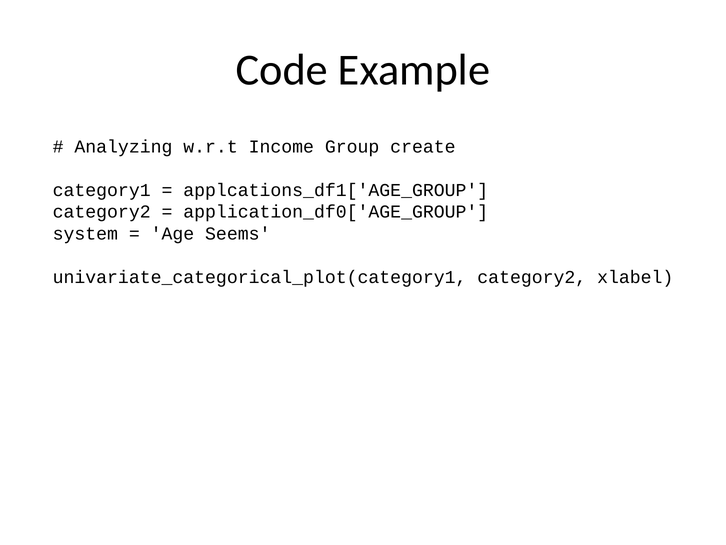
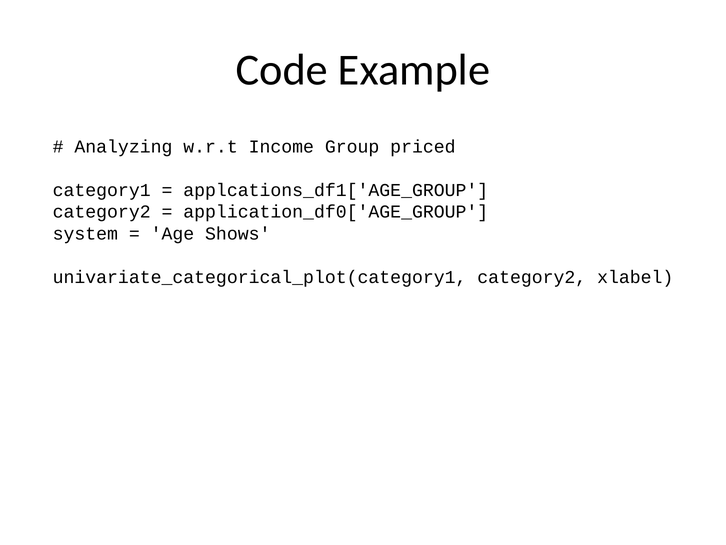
create: create -> priced (423, 146)
Seems: Seems -> Shows (238, 234)
